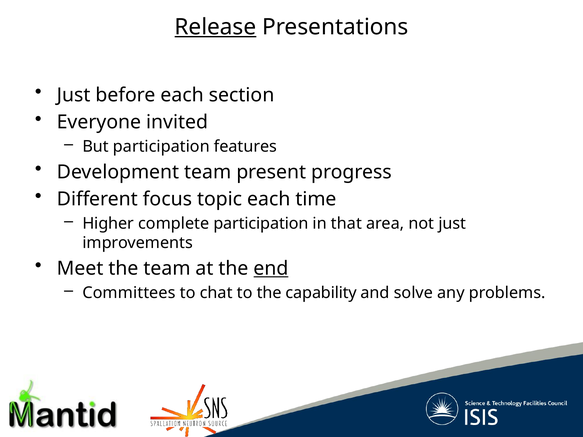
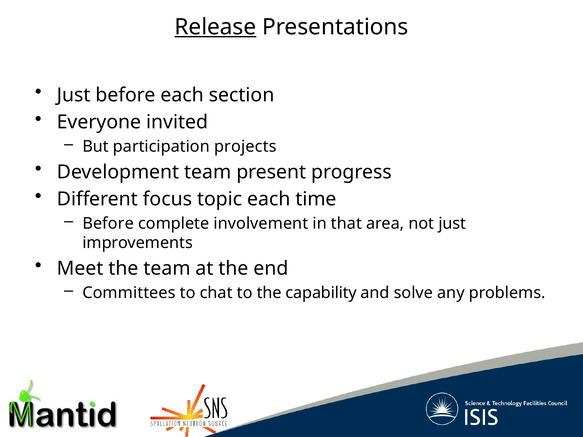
features: features -> projects (245, 147)
Higher: Higher -> Before (108, 224)
complete participation: participation -> involvement (261, 224)
end underline: present -> none (271, 269)
